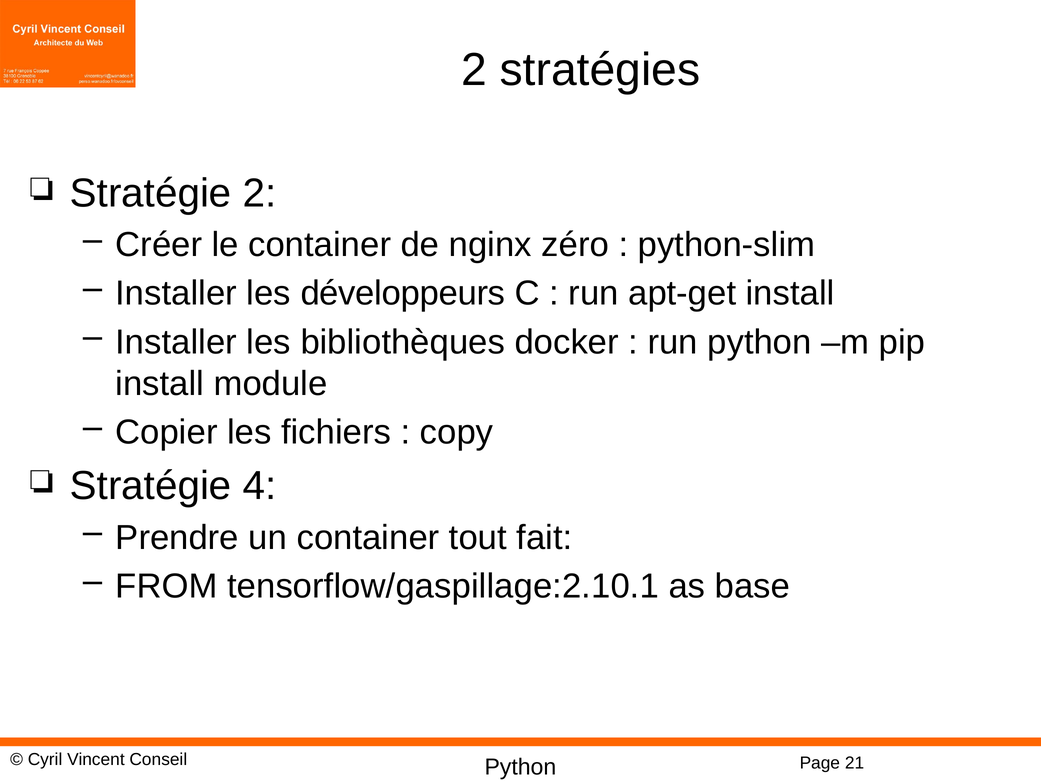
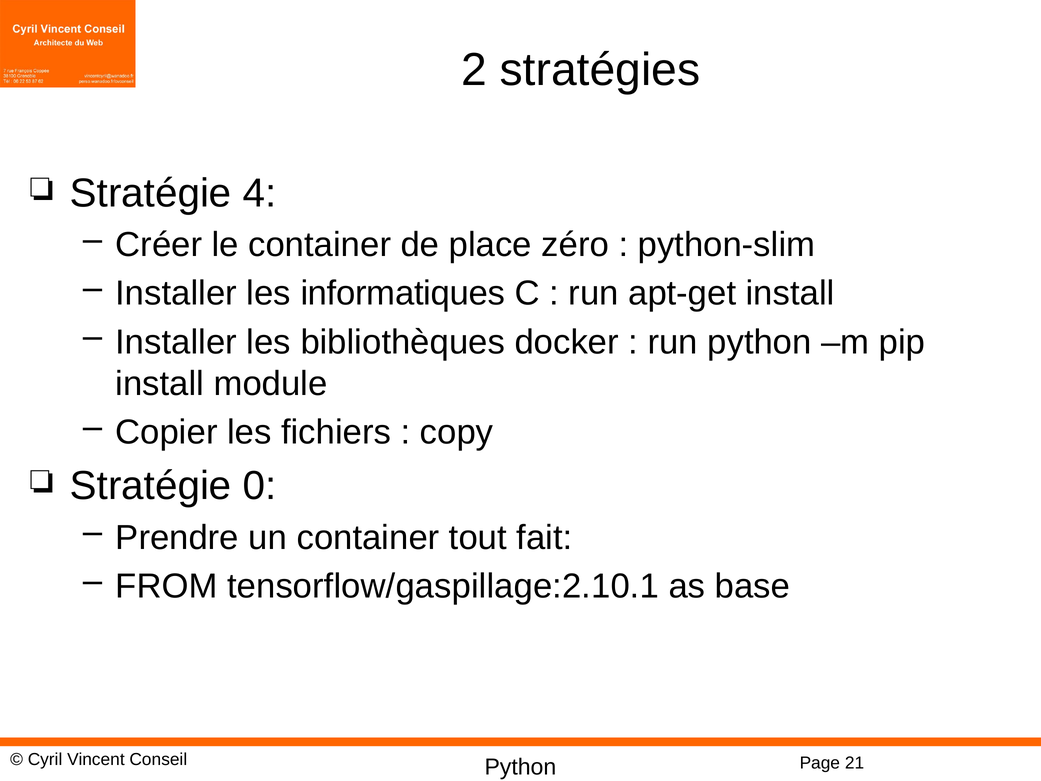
Stratégie 2: 2 -> 4 (260, 193)
nginx: nginx -> place (490, 245)
développeurs: développeurs -> informatiques (403, 293)
4: 4 -> 0 (260, 486)
